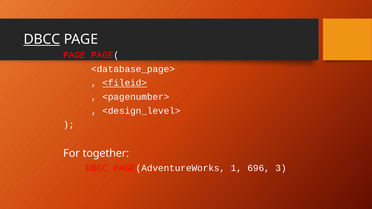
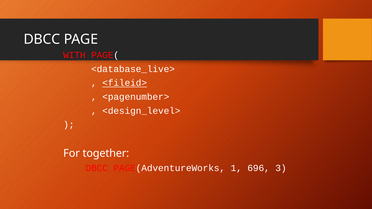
DBCC underline: present -> none (42, 39)
PAGE: PAGE -> WITH (74, 55)
<database_page>: <database_page> -> <database_live> (133, 69)
